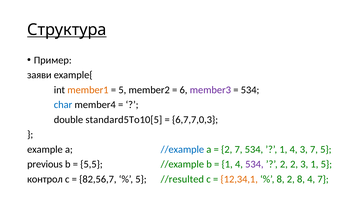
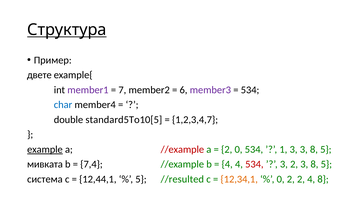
заяви: заяви -> двете (39, 75)
member1 colour: orange -> purple (88, 90)
5: 5 -> 7 (122, 90)
6,7,7,0,3: 6,7,7,0,3 -> 1,2,3,4,7 (195, 120)
example underline: none -> present (45, 150)
//example colour: blue -> red (182, 150)
2 7: 7 -> 0 (238, 150)
4: 4 -> 3 (294, 150)
7: 7 -> 8 (314, 150)
previous: previous -> мивката (45, 165)
5,5: 5,5 -> 7,4 (91, 165)
1: 1 -> 4 (227, 165)
534 colour: purple -> red (254, 165)
2: 2 -> 3 (284, 165)
2 3 1: 1 -> 8 (314, 165)
контрол: контрол -> система (45, 179)
82,56,7: 82,56,7 -> 12,44,1 (98, 179)
8: 8 -> 0 (281, 179)
2 8: 8 -> 2 (301, 179)
4 7: 7 -> 8 (323, 179)
